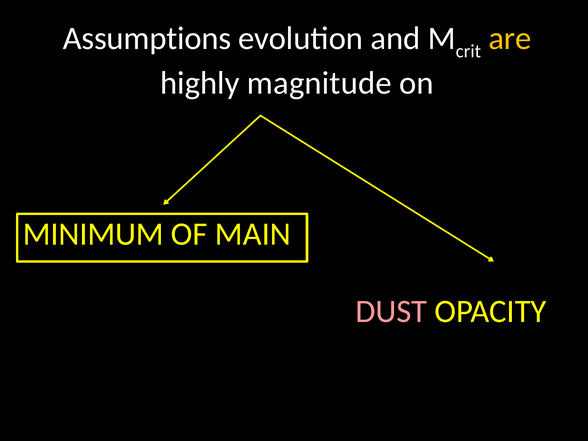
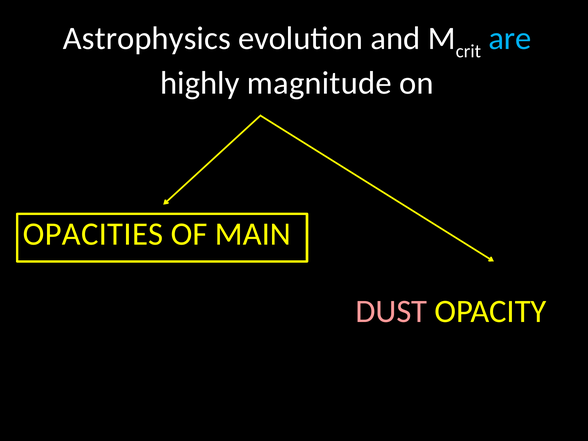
Assumptions: Assumptions -> Astrophysics (147, 38)
are colour: yellow -> light blue (510, 38)
MINIMUM: MINIMUM -> OPACITIES (93, 234)
